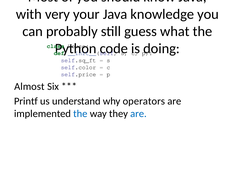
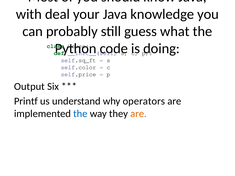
very: very -> deal (57, 14)
Almost: Almost -> Output (29, 87)
are colour: blue -> orange (139, 114)
